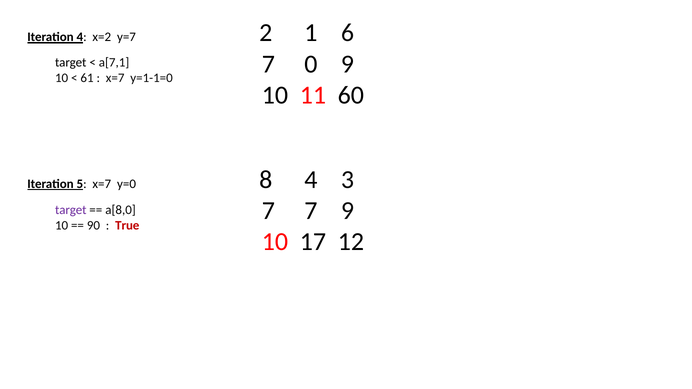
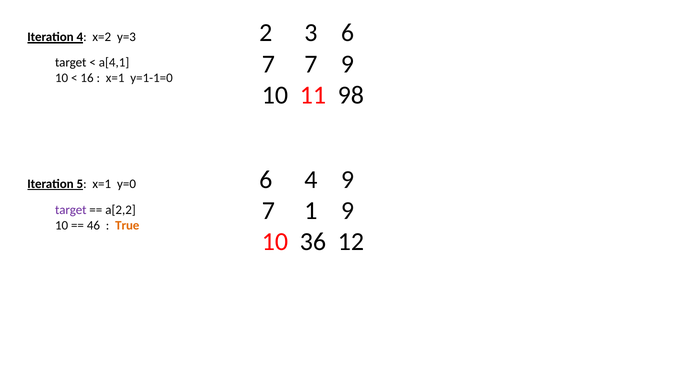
y=7: y=7 -> y=3 (126, 37)
1: 1 -> 3 (311, 33)
7 0: 0 -> 7 (311, 64)
a[7,1: a[7,1 -> a[4,1 (114, 63)
61: 61 -> 16 (87, 78)
x=7: x=7 -> x=1 (115, 78)
60: 60 -> 98 (351, 95)
5 x=7: x=7 -> x=1 (102, 184)
y=0 8: 8 -> 6 (266, 180)
4 3: 3 -> 9 (347, 180)
7 7: 7 -> 1 (311, 211)
a[8,0: a[8,0 -> a[2,2 (121, 210)
90: 90 -> 46 (93, 226)
True colour: red -> orange (127, 226)
17: 17 -> 36 (313, 242)
